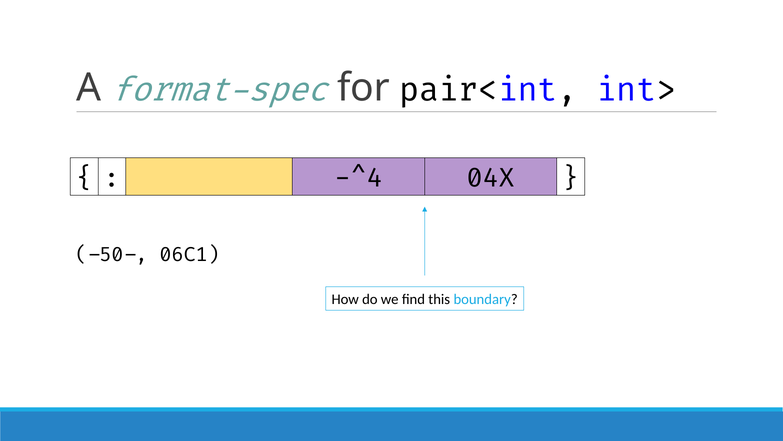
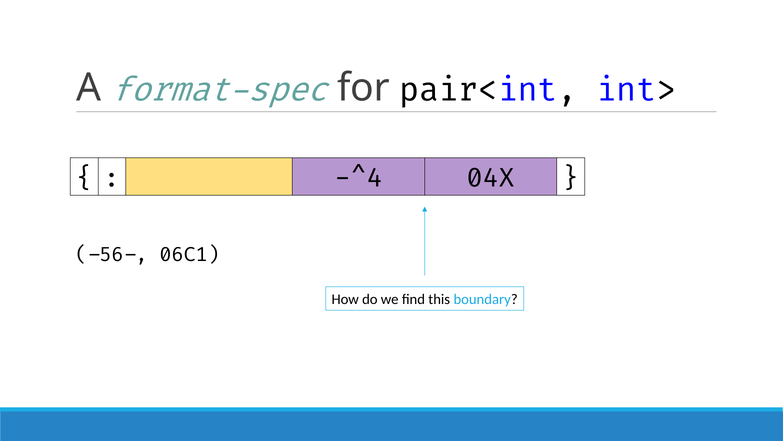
-50-: -50- -> -56- (111, 254)
